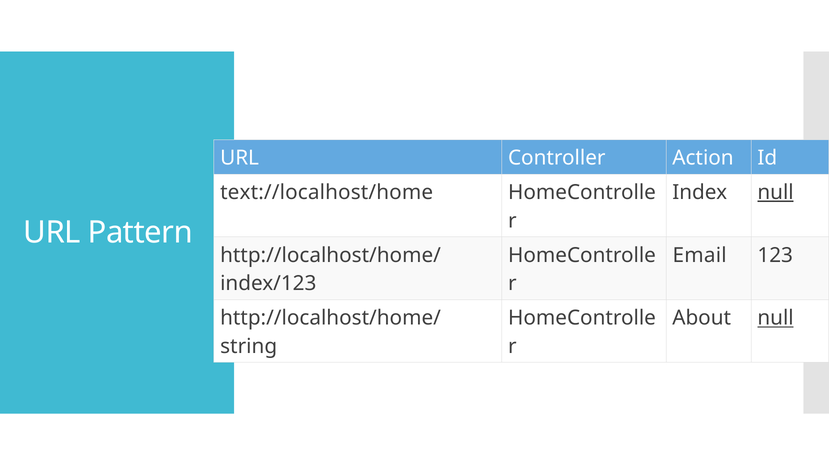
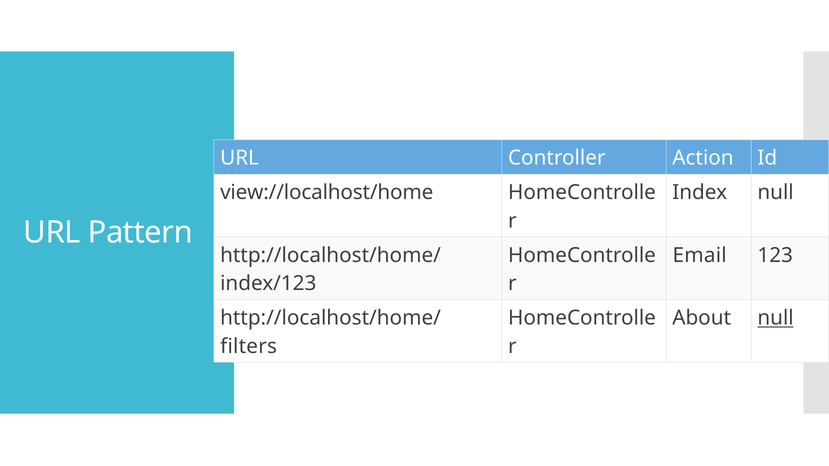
text://localhost/home: text://localhost/home -> view://localhost/home (327, 193)
null underline: present -> none (776, 193)
string: string -> filters (249, 347)
